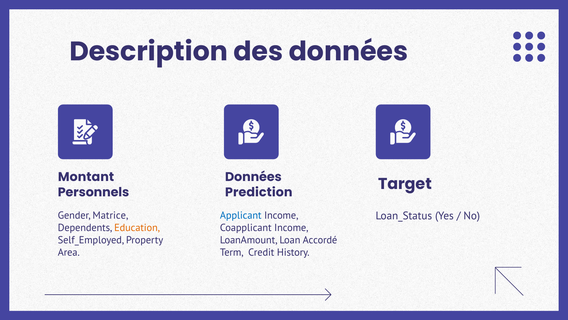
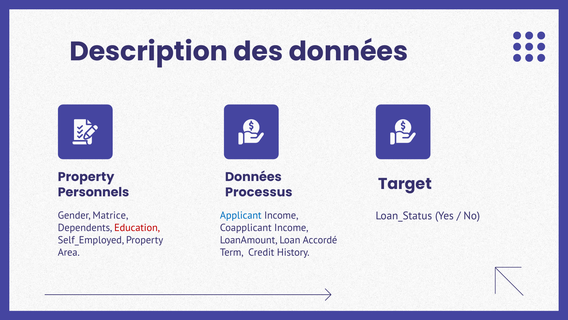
Montant: Montant -> Property (86, 177)
Prediction: Prediction -> Processus (259, 192)
Education colour: orange -> red (137, 227)
